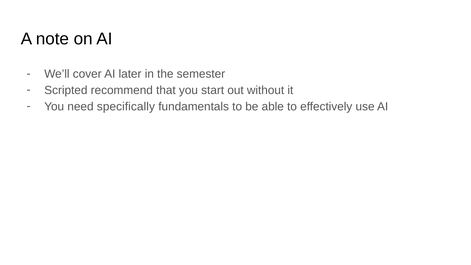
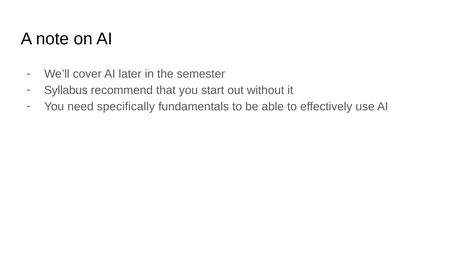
Scripted: Scripted -> Syllabus (66, 90)
